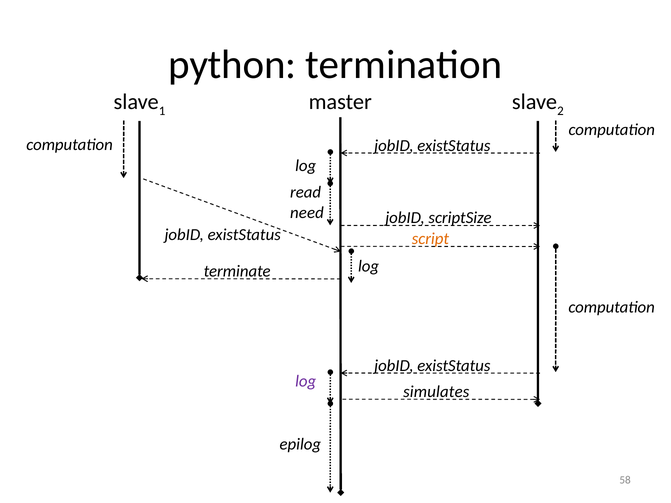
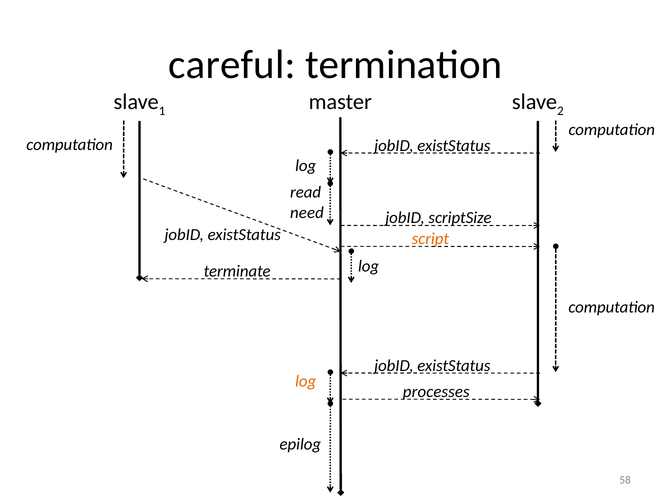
python: python -> careful (232, 65)
log colour: purple -> orange (306, 381)
simulates: simulates -> processes (436, 392)
